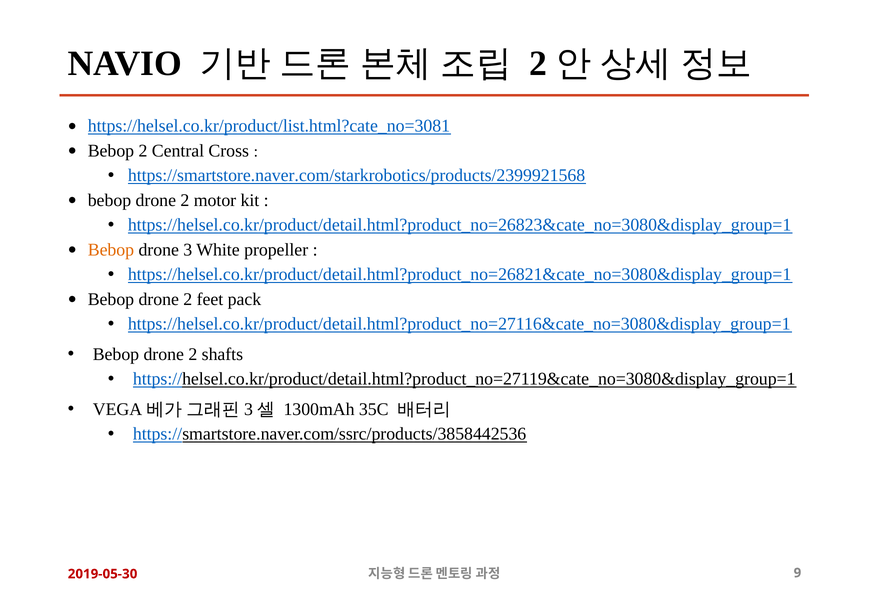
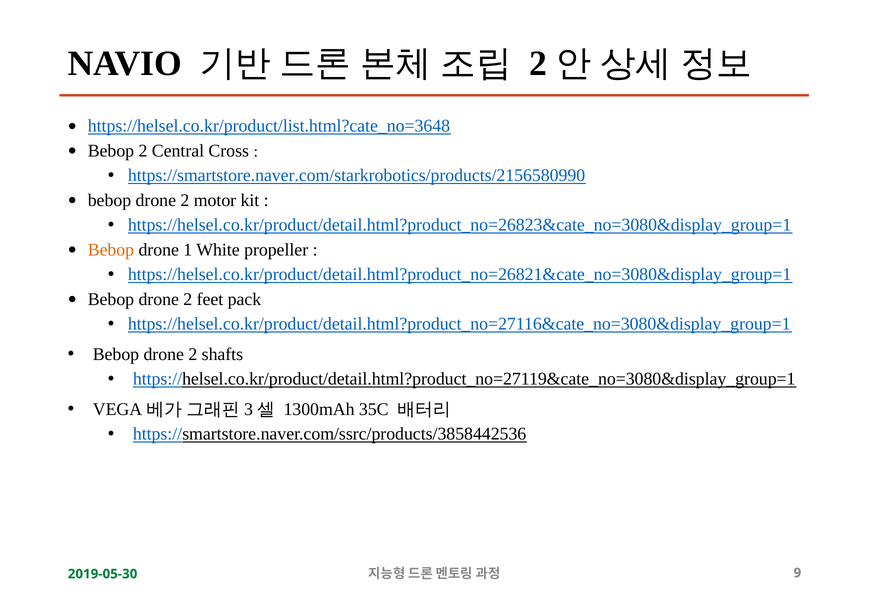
https://helsel.co.kr/product/list.html?cate_no=3081: https://helsel.co.kr/product/list.html?cate_no=3081 -> https://helsel.co.kr/product/list.html?cate_no=3648 (269, 126)
https://smartstore.naver.com/starkrobotics/products/2399921568: https://smartstore.naver.com/starkrobotics/products/2399921568 -> https://smartstore.naver.com/starkrobotics/products/2156580990 (357, 176)
3: 3 -> 1 (188, 250)
2019-05-30 colour: red -> green (103, 575)
